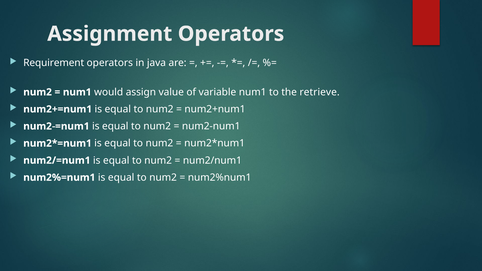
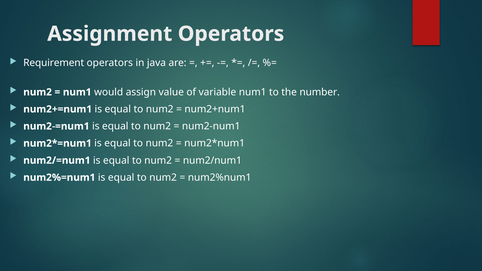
retrieve: retrieve -> number (320, 92)
